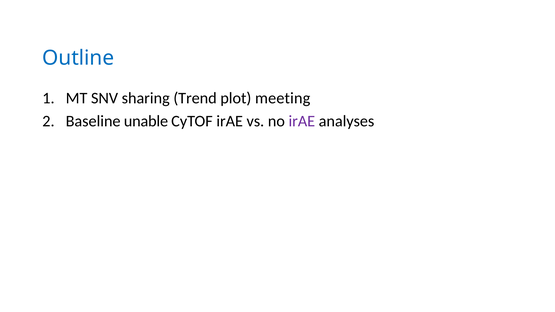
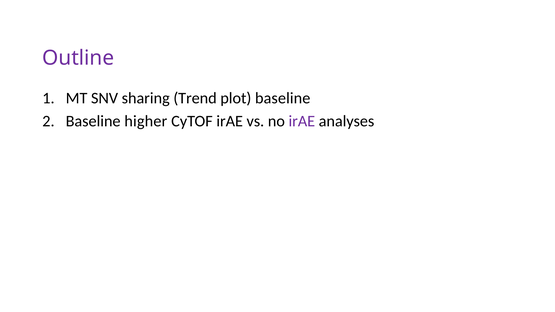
Outline colour: blue -> purple (78, 58)
plot meeting: meeting -> baseline (283, 98)
unable: unable -> higher (146, 121)
